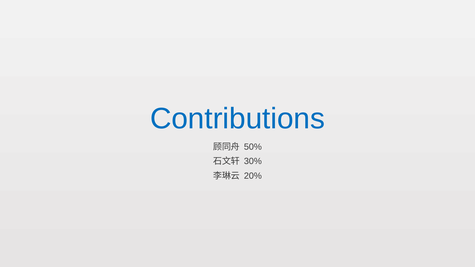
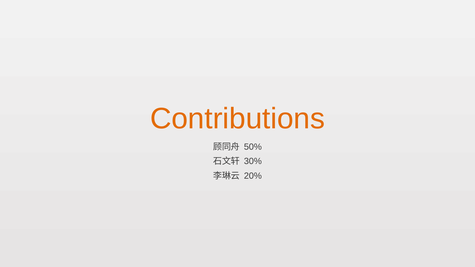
Contributions colour: blue -> orange (237, 119)
